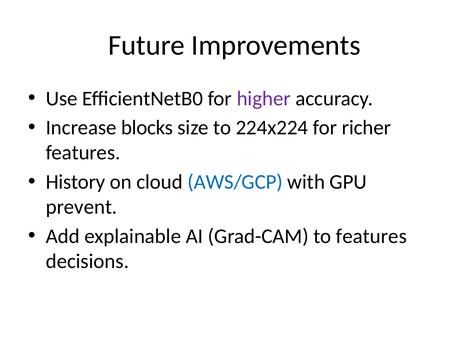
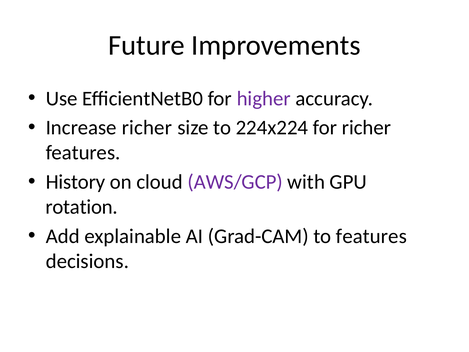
Increase blocks: blocks -> richer (147, 128)
AWS/GCP colour: blue -> purple (235, 182)
prevent: prevent -> rotation (82, 207)
